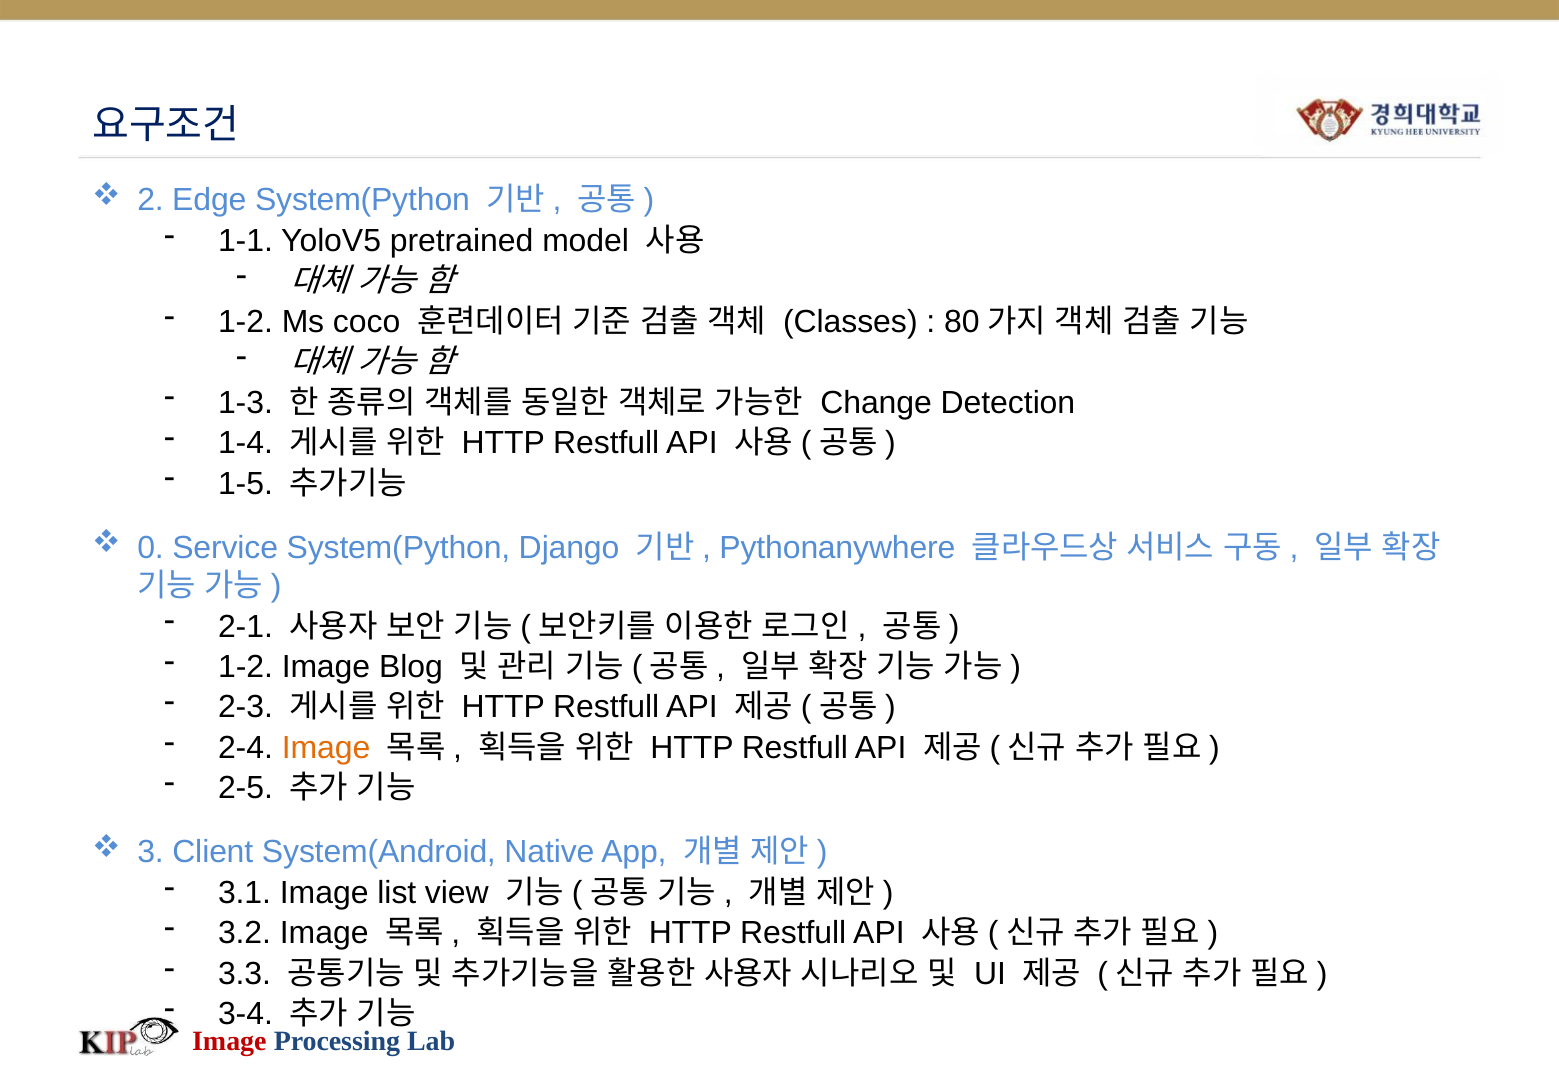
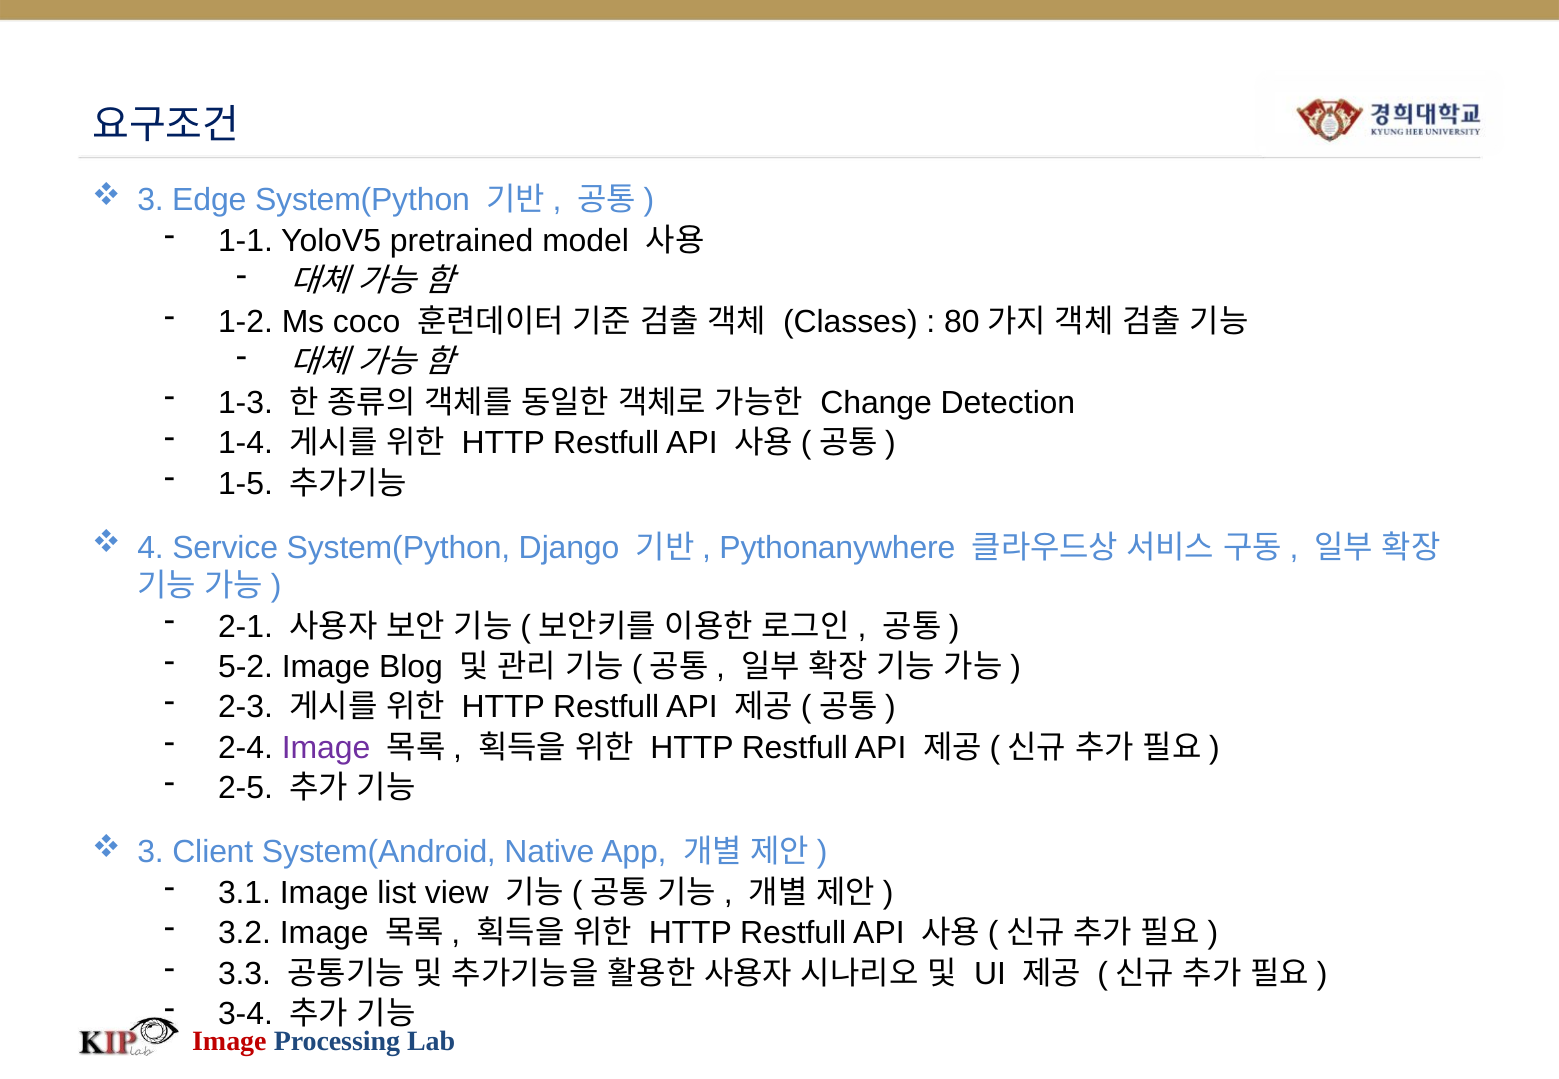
2: 2 -> 3 (151, 200)
0: 0 -> 4 (151, 548)
1-2: 1-2 -> 5-2 (246, 667)
Image colour: orange -> purple (326, 748)
